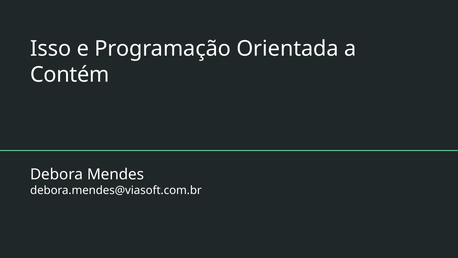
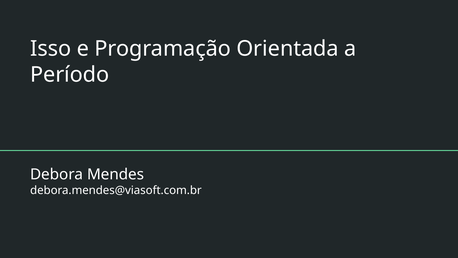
Contém: Contém -> Período (70, 75)
